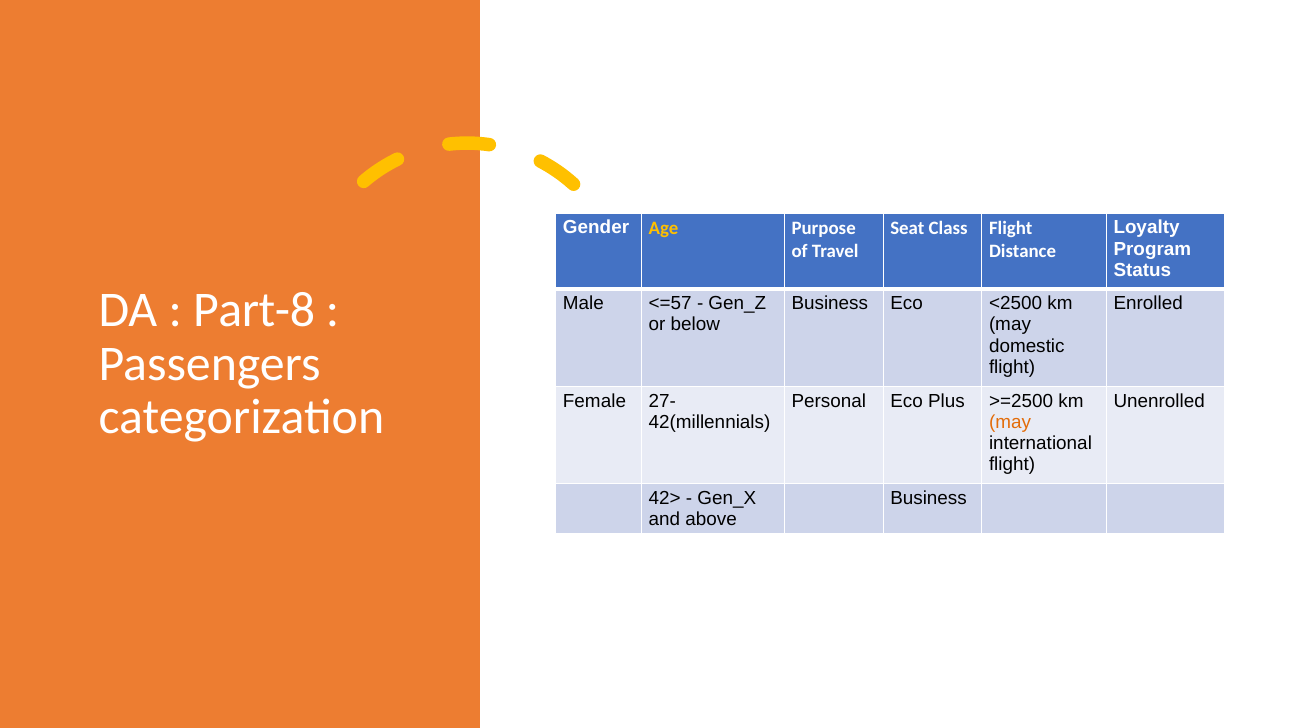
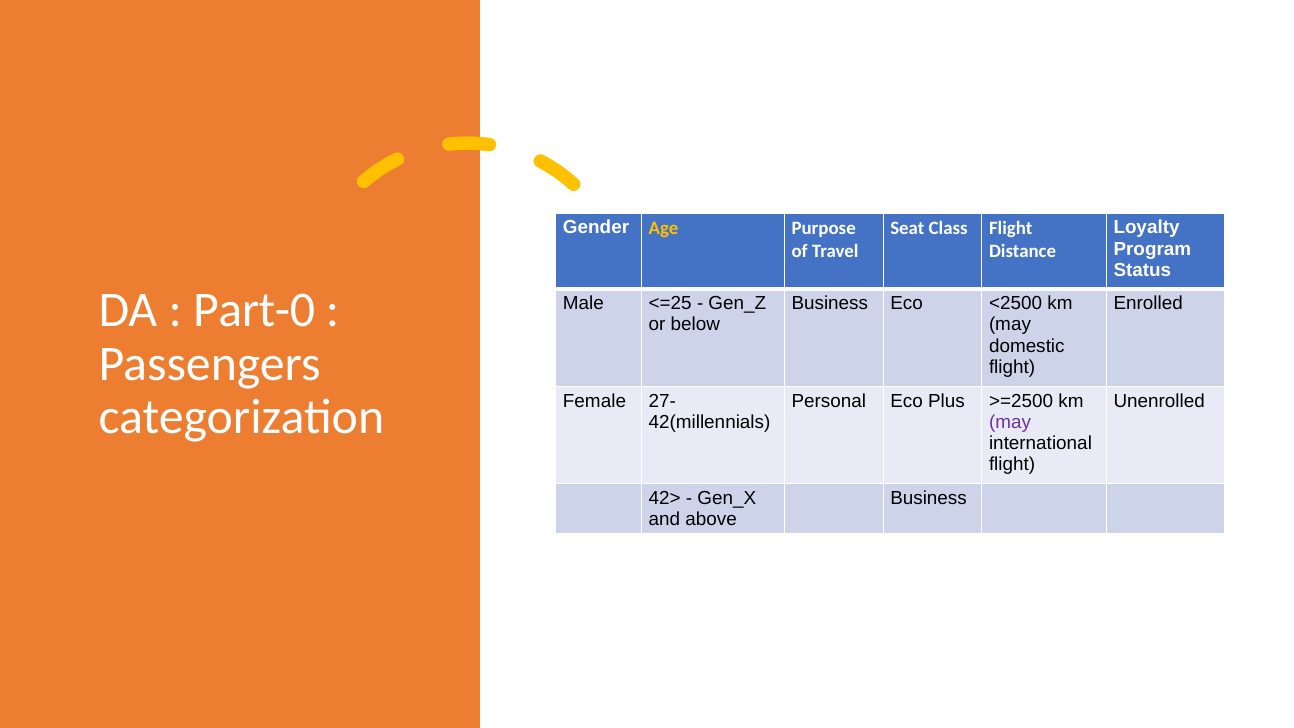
Part-8: Part-8 -> Part-0 (254, 310)
<=57: <=57 -> <=25 (670, 303)
may colour: orange -> purple (1010, 422)
